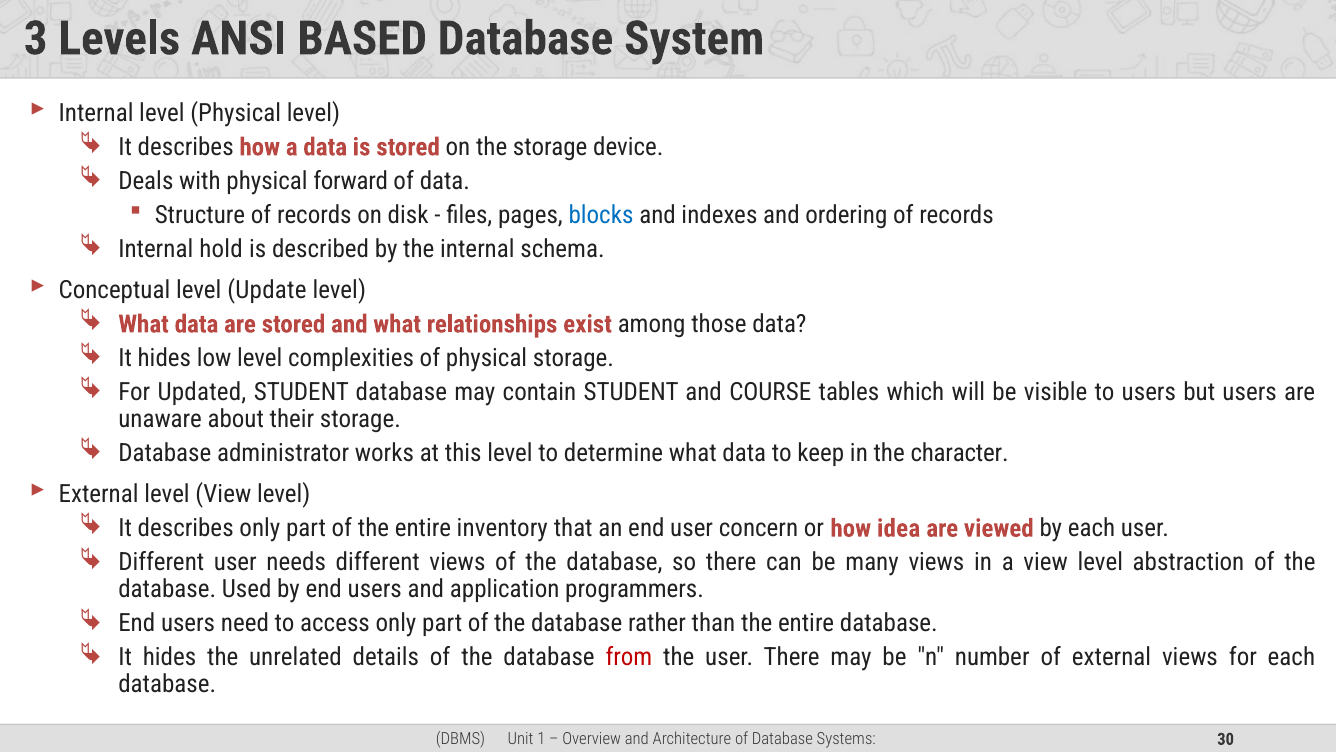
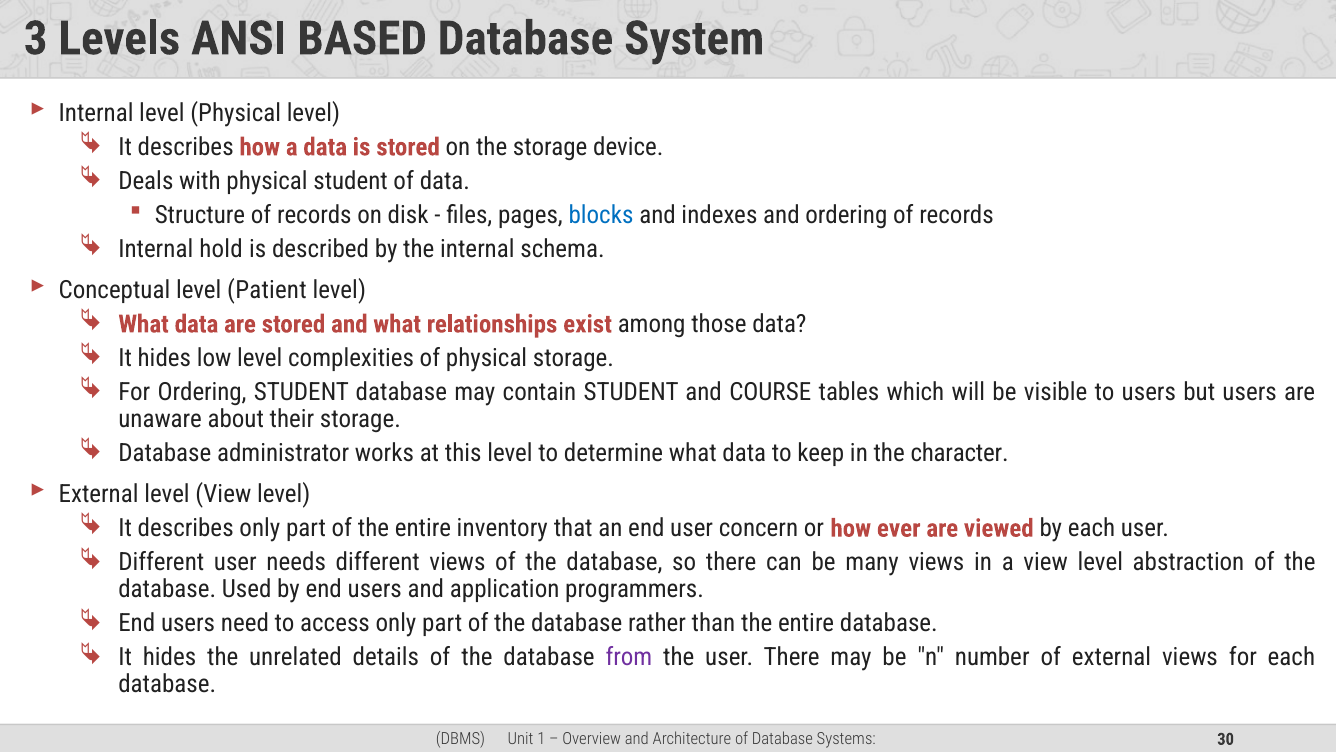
physical forward: forward -> student (351, 181)
Update: Update -> Patient (267, 290)
For Updated: Updated -> Ordering (202, 392)
idea: idea -> ever (899, 528)
from colour: red -> purple (629, 657)
